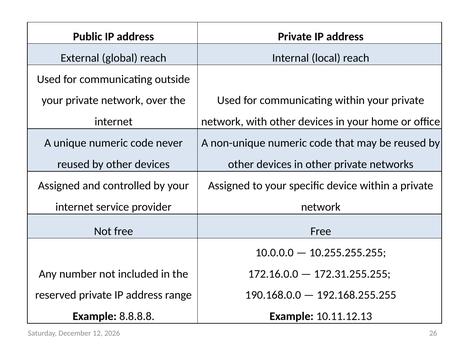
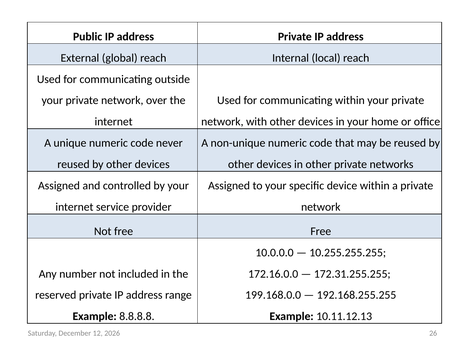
190.168.0.0: 190.168.0.0 -> 199.168.0.0 (273, 295)
